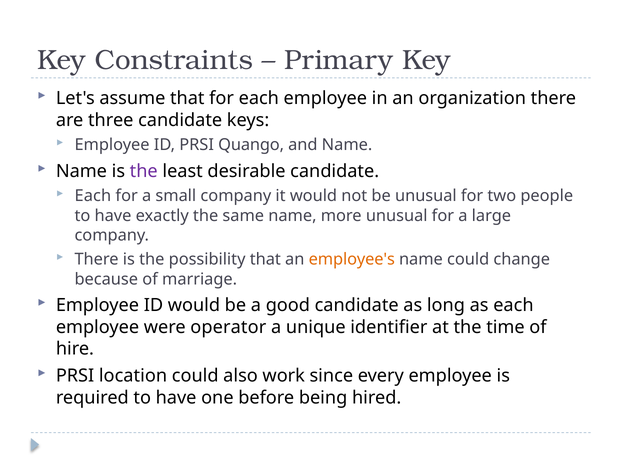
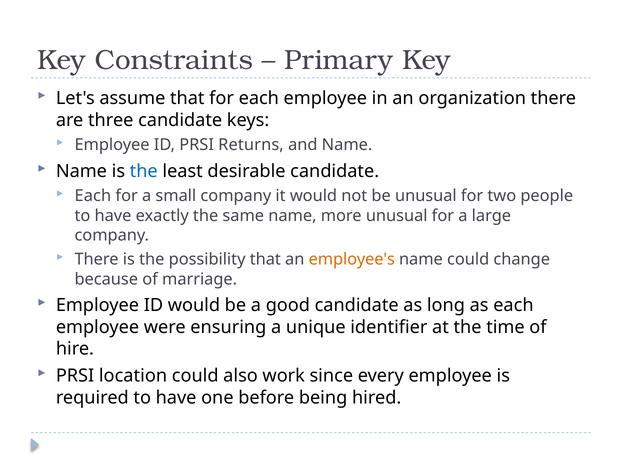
Quango: Quango -> Returns (251, 145)
the colour: purple -> blue (144, 171)
operator: operator -> ensuring (228, 327)
